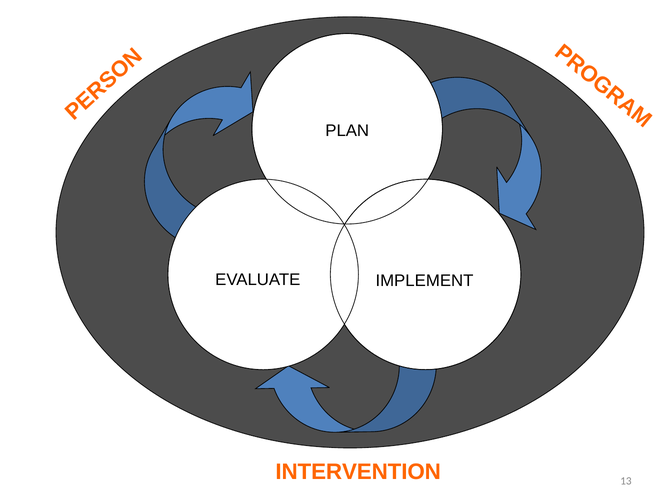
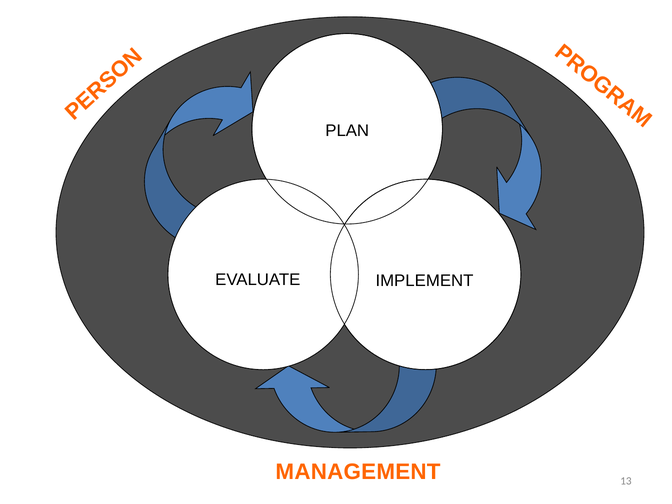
INTERVENTION: INTERVENTION -> MANAGEMENT (358, 472)
